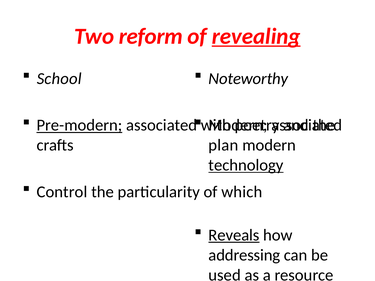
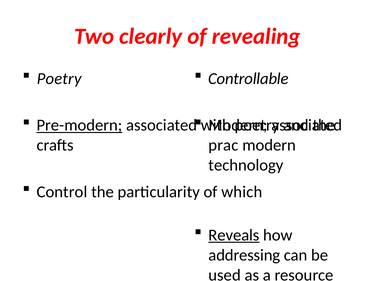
reform: reform -> clearly (151, 36)
revealing underline: present -> none (256, 36)
School: School -> Poetry (59, 79)
Noteworthy: Noteworthy -> Controllable (248, 79)
plan: plan -> prac (223, 145)
technology underline: present -> none (246, 165)
